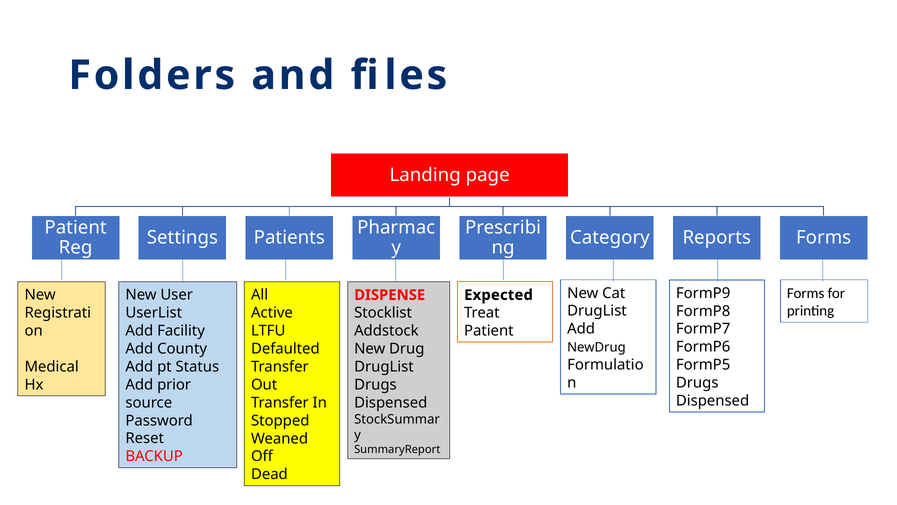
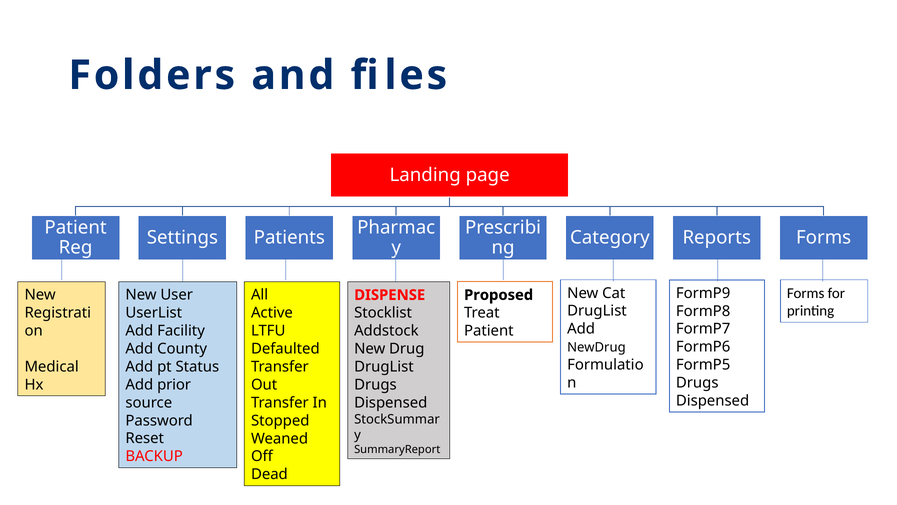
Expected: Expected -> Proposed (499, 295)
